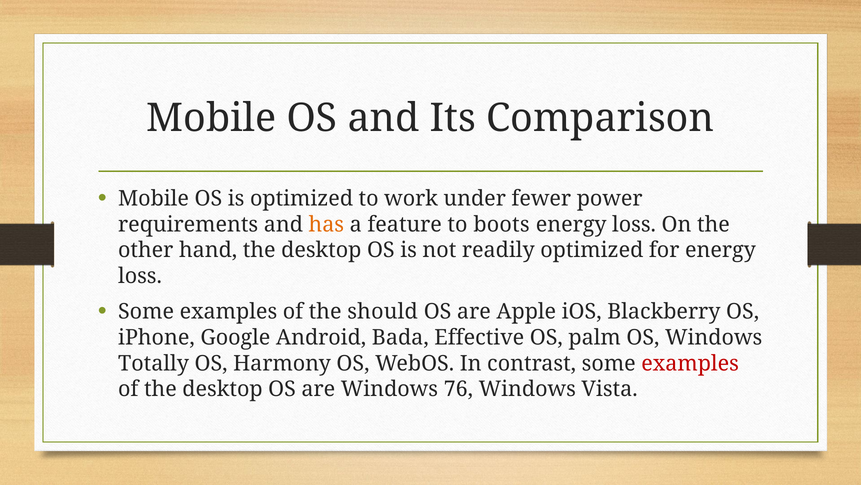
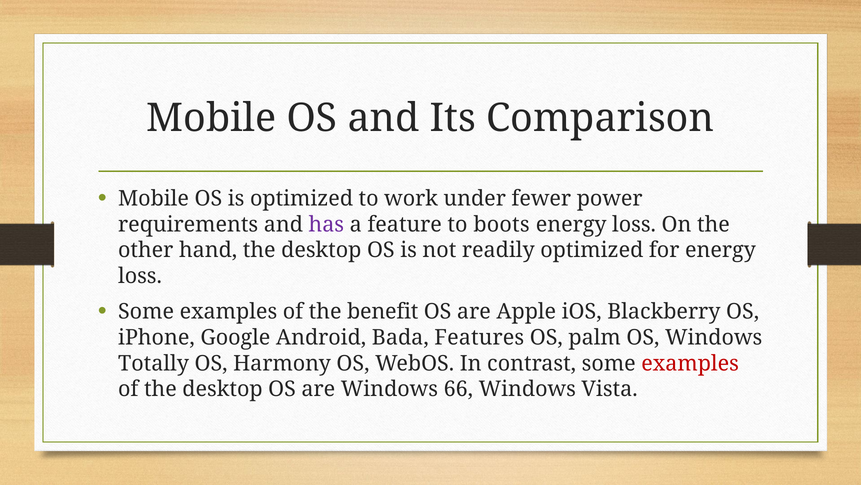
has colour: orange -> purple (326, 224)
should: should -> benefit (383, 311)
Effective: Effective -> Features (479, 337)
76: 76 -> 66 (458, 389)
